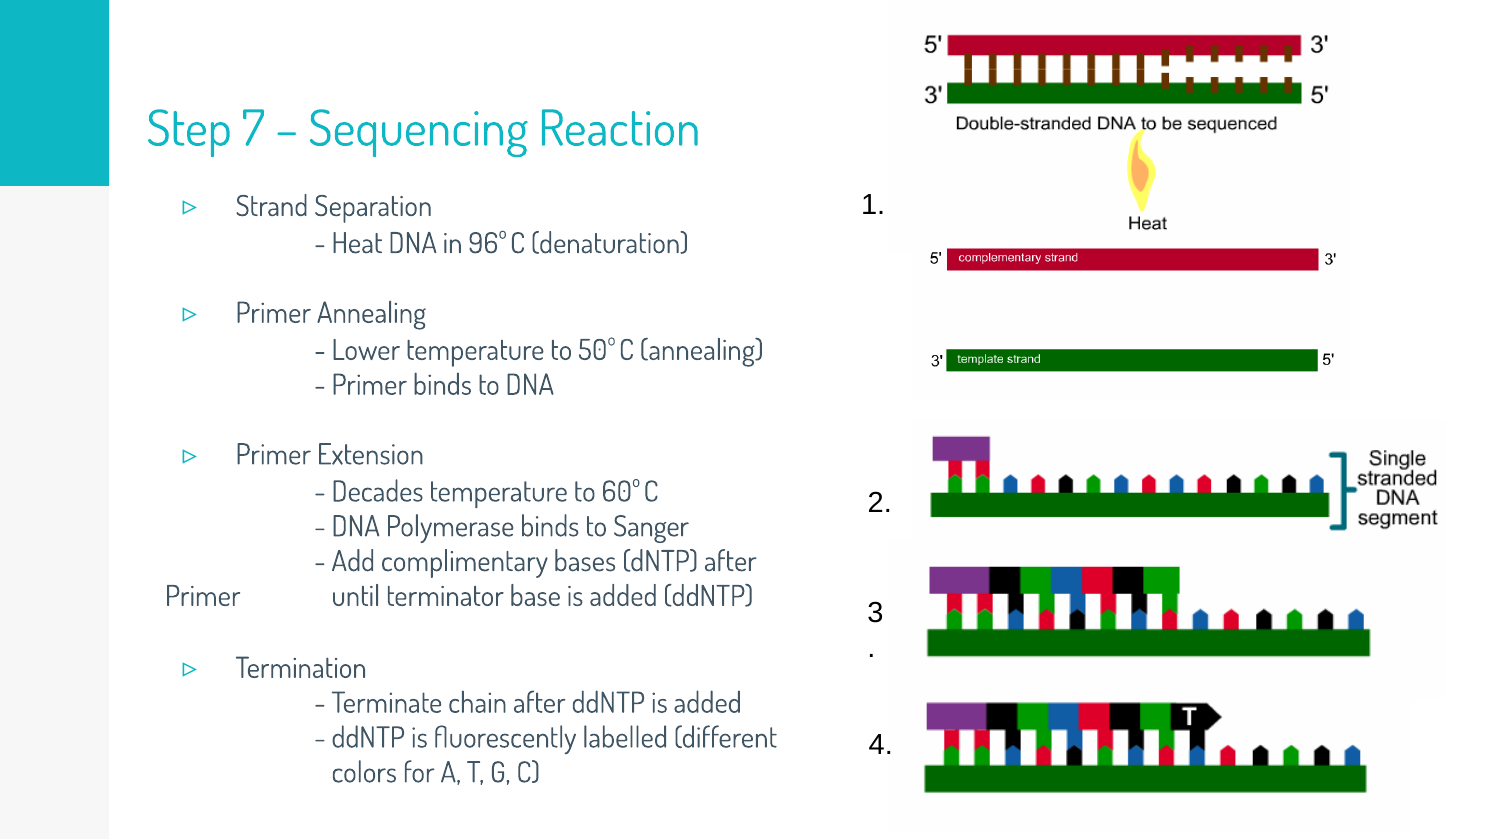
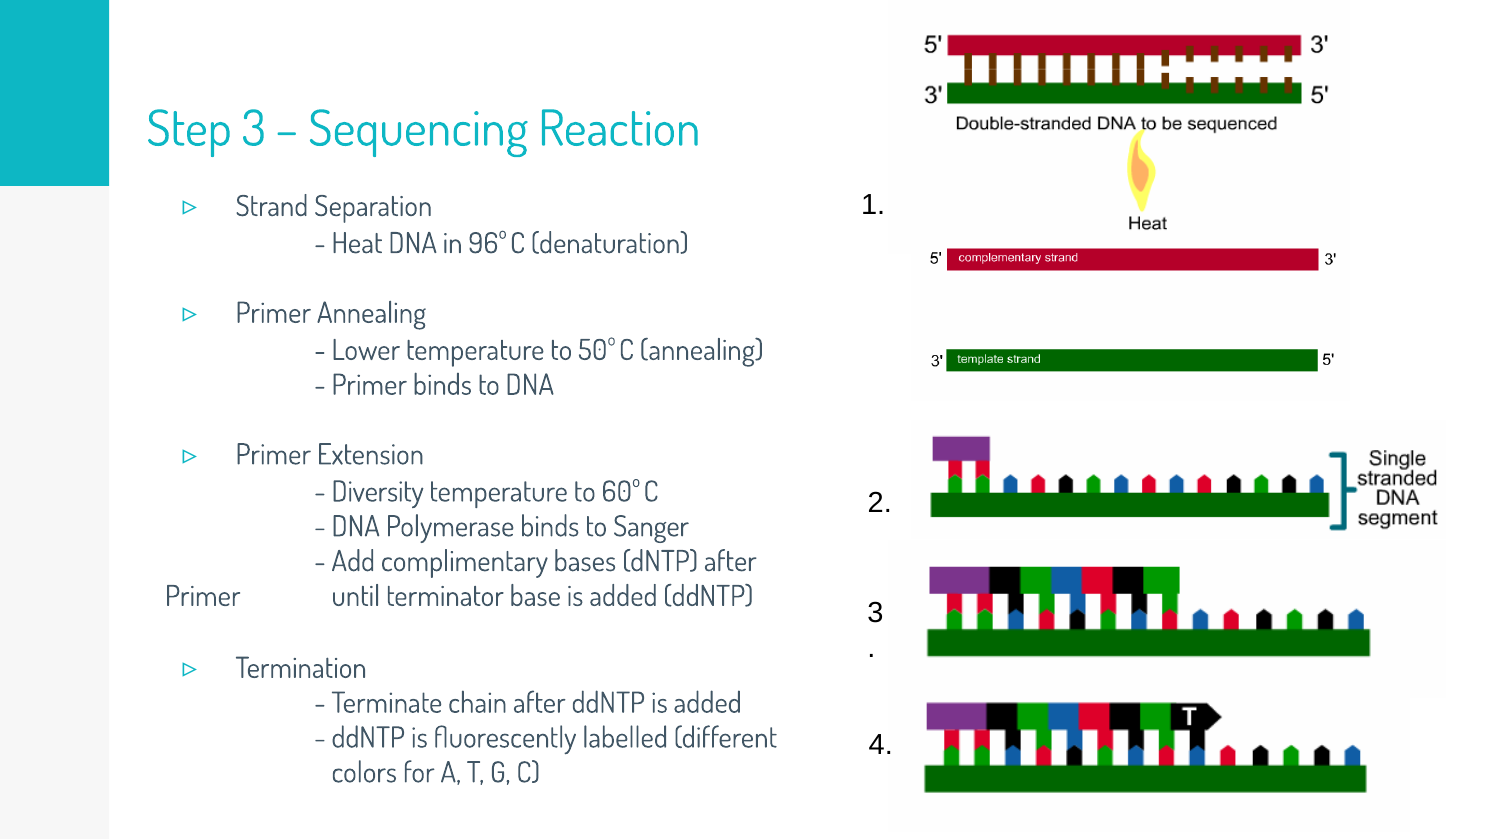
Step 7: 7 -> 3 (254, 129)
Decades: Decades -> Diversity (378, 492)
